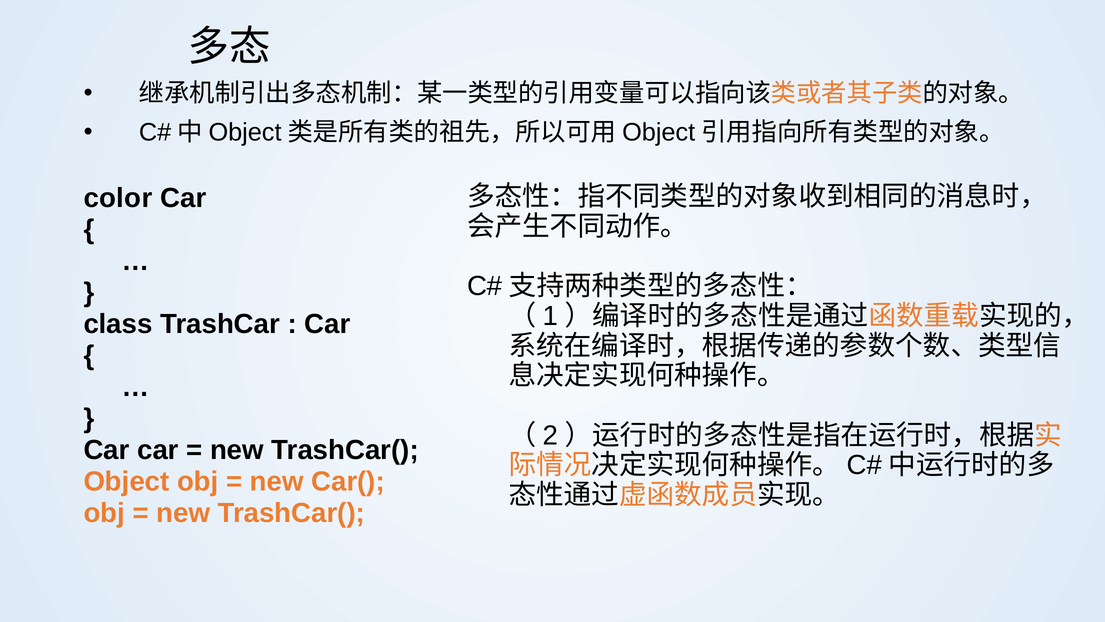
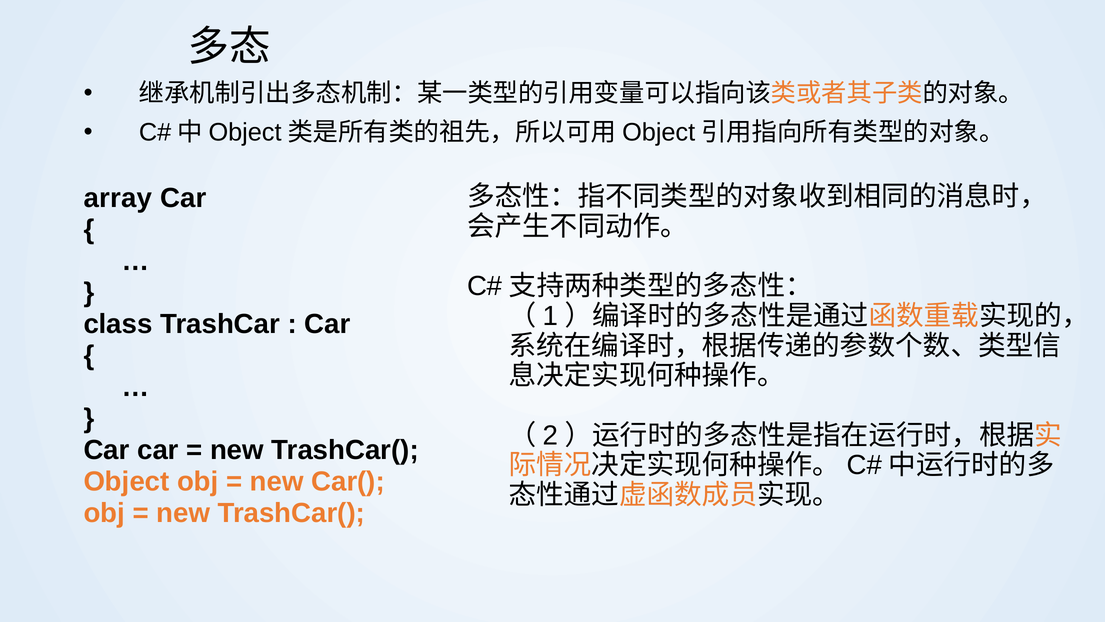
color: color -> array (118, 198)
